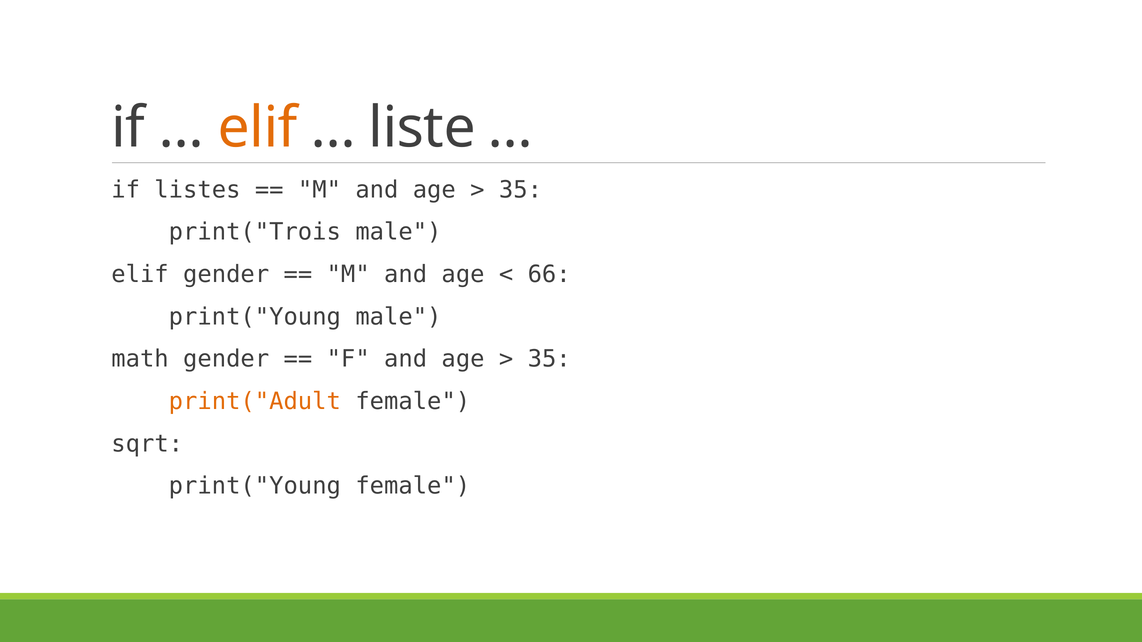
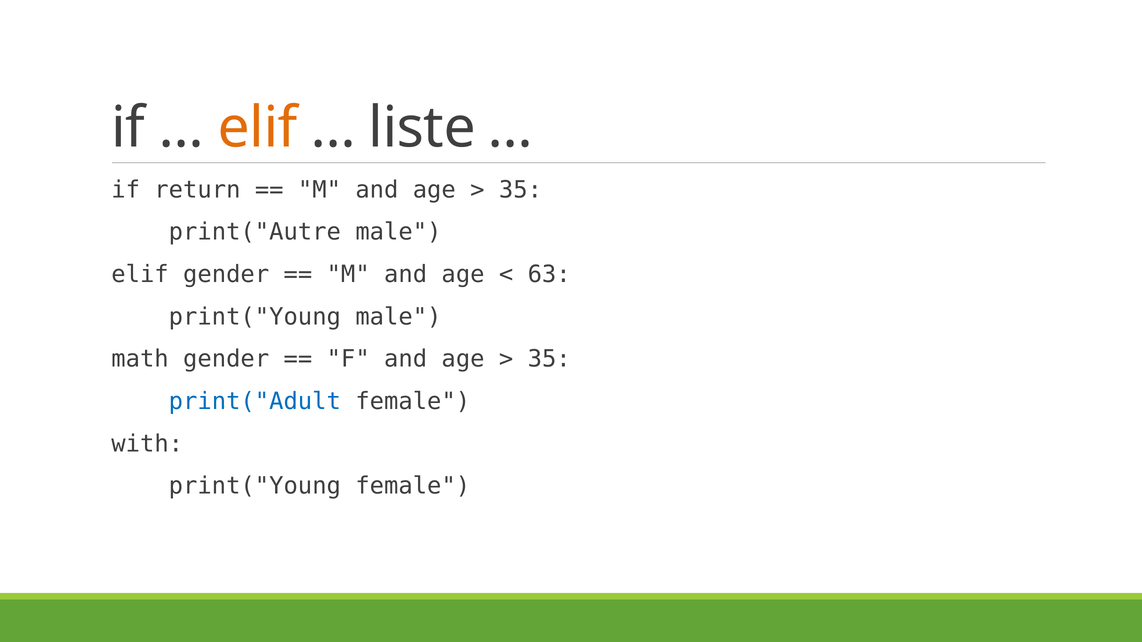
listes: listes -> return (197, 190)
print("Trois: print("Trois -> print("Autre (255, 232)
66: 66 -> 63 (549, 275)
print("Adult colour: orange -> blue (255, 402)
sqrt: sqrt -> with (147, 444)
